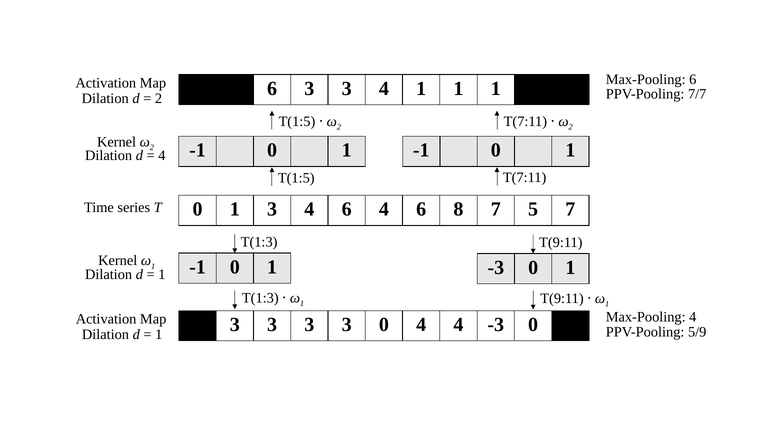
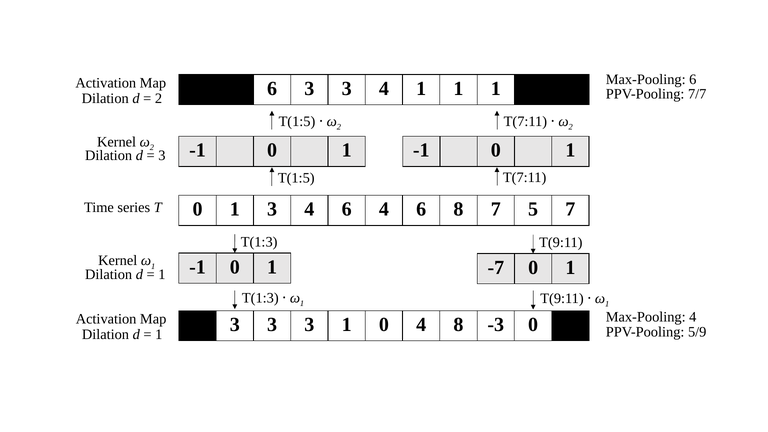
4: 4 -> 3 (162, 156)
-3: -3 -> -7 (496, 268)
3 3 3 3: 3 -> 1 (347, 325)
4 4: 4 -> 8 (458, 325)
